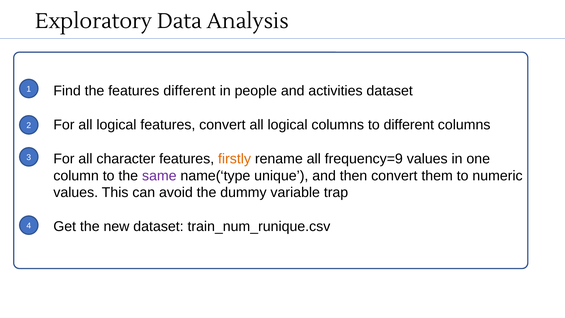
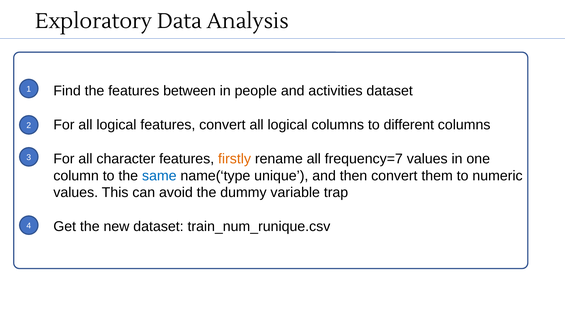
features different: different -> between (190, 91)
frequency=9: frequency=9 -> frequency=7 (364, 159)
same colour: purple -> blue (159, 176)
